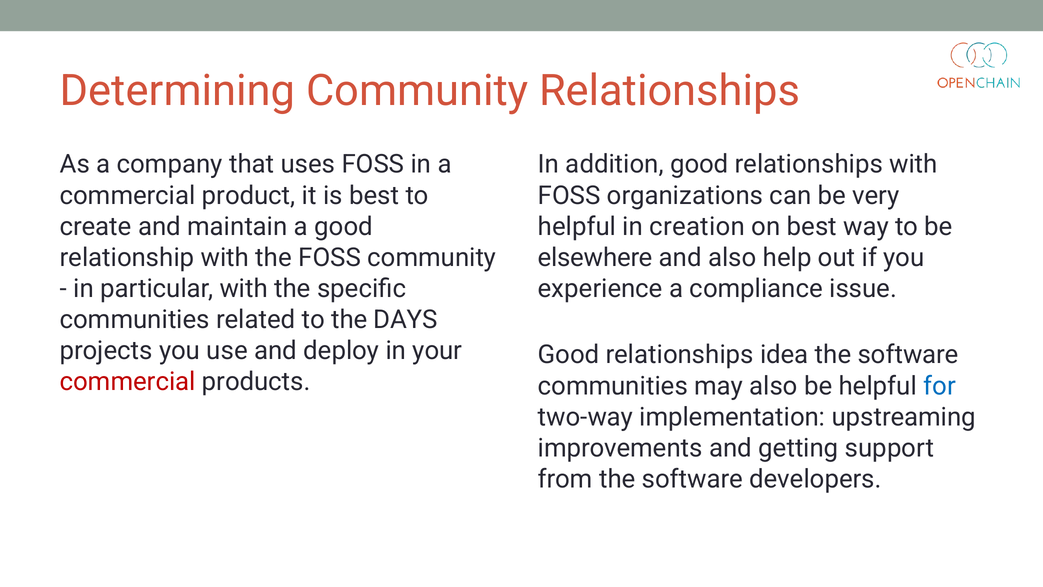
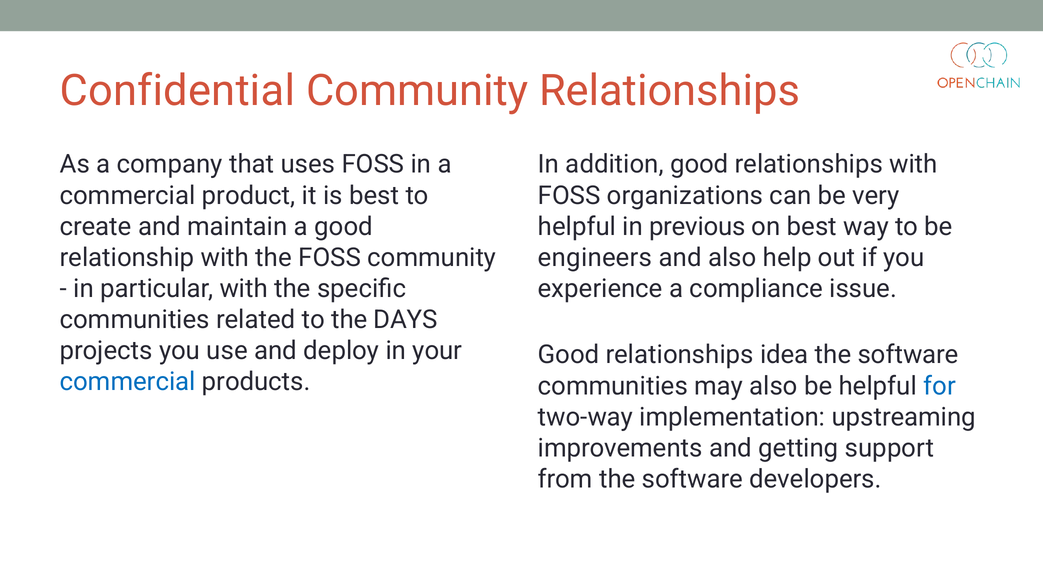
Determining: Determining -> Confidential (177, 91)
creation: creation -> previous (697, 226)
elsewhere: elsewhere -> engineers (595, 257)
commercial colour: red -> blue (128, 382)
